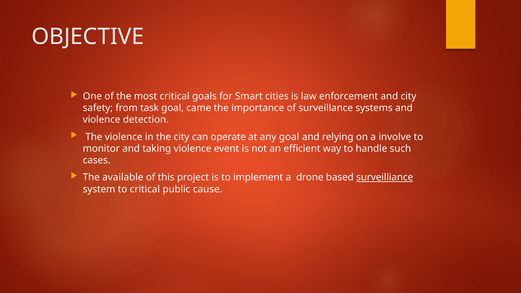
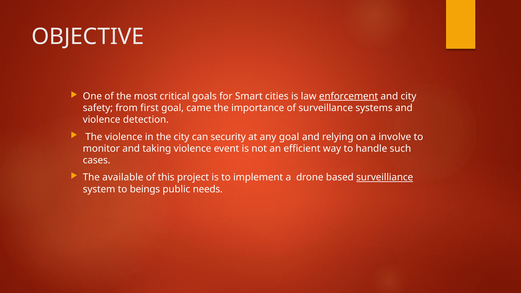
enforcement underline: none -> present (349, 96)
task: task -> first (149, 108)
operate: operate -> security (228, 137)
to critical: critical -> beings (145, 189)
cause: cause -> needs (208, 189)
